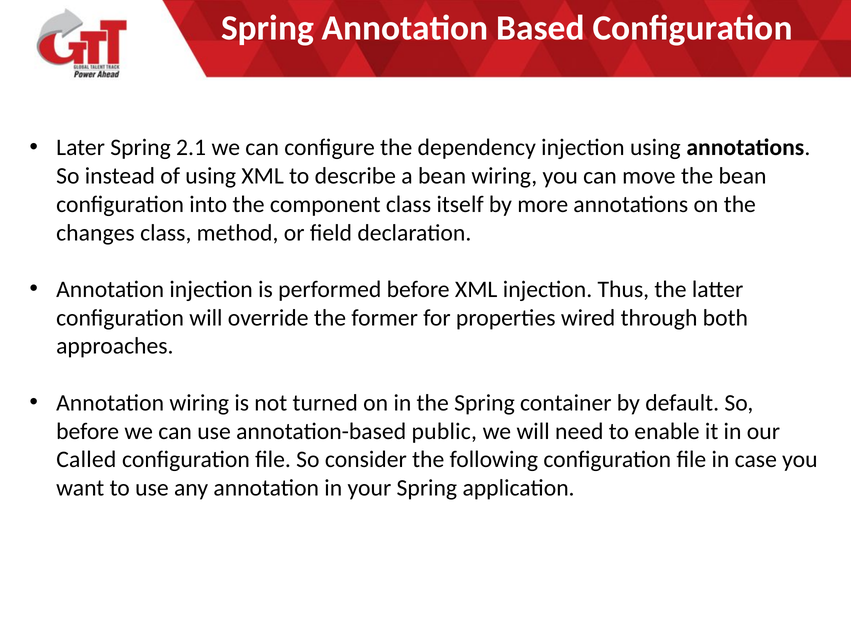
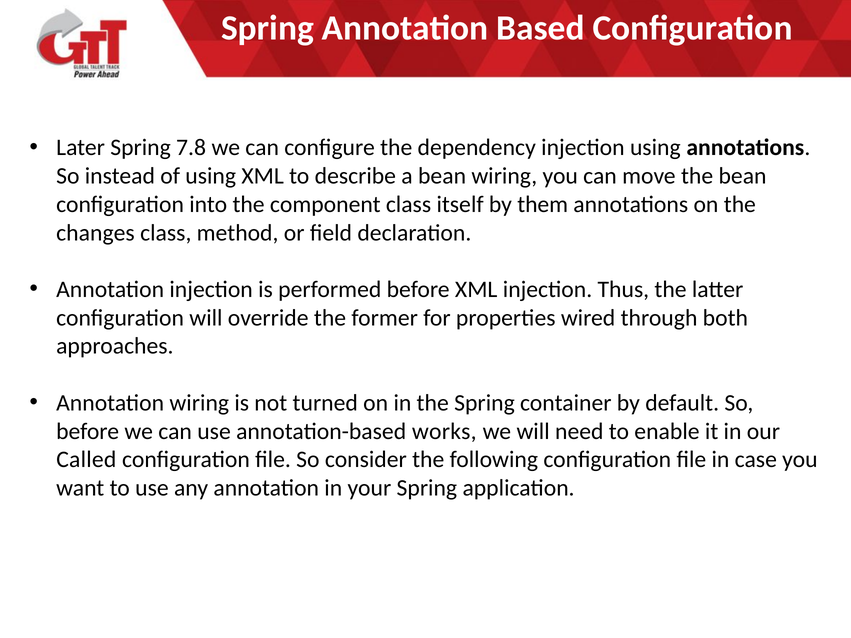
2.1: 2.1 -> 7.8 (191, 148)
more: more -> them (543, 204)
public: public -> works (444, 431)
